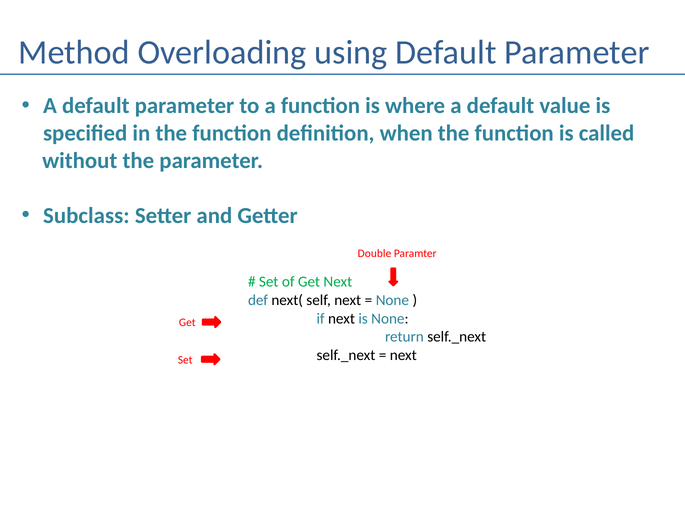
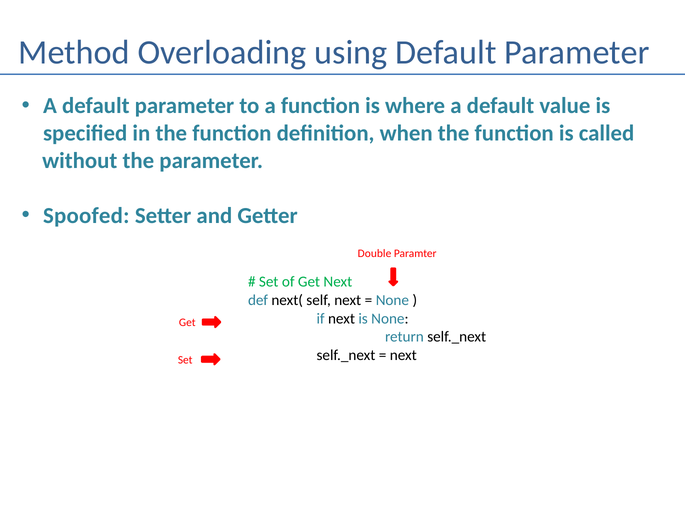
Subclass: Subclass -> Spoofed (86, 215)
